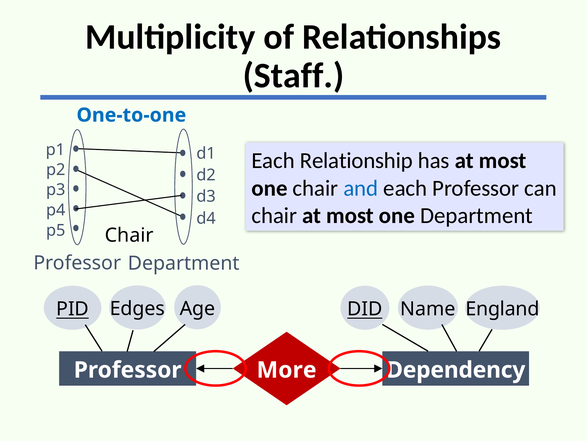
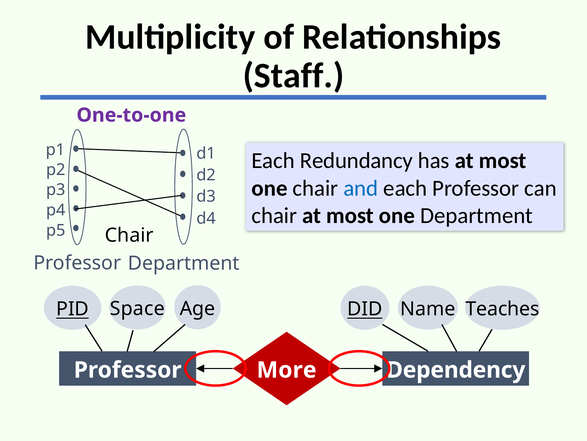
One-to-one colour: blue -> purple (131, 115)
Relationship: Relationship -> Redundancy (356, 160)
Edges: Edges -> Space (137, 308)
England: England -> Teaches (503, 309)
